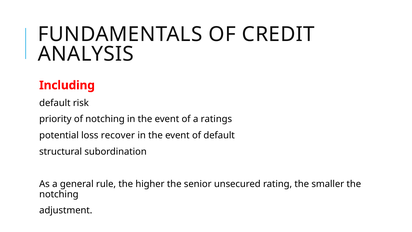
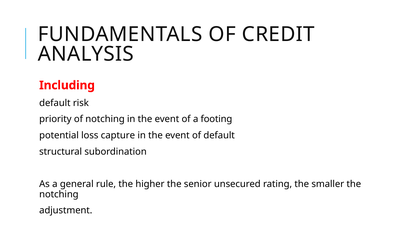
ratings: ratings -> footing (216, 119)
recover: recover -> capture (118, 135)
